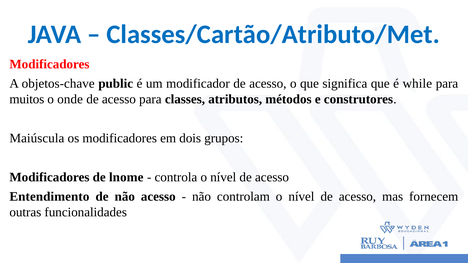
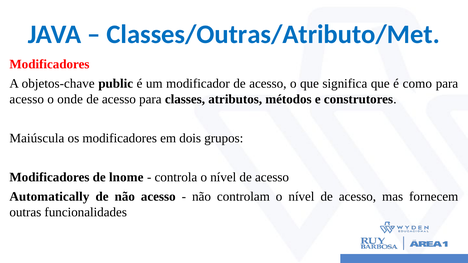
Classes/Cartão/Atributo/Met: Classes/Cartão/Atributo/Met -> Classes/Outras/Atributo/Met (273, 34)
while: while -> como (417, 84)
muitos: muitos -> acesso (27, 99)
Entendimento: Entendimento -> Automatically (49, 197)
